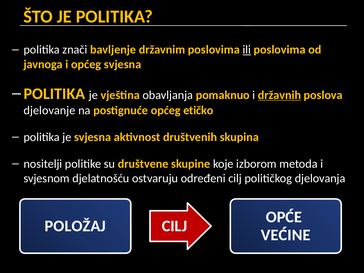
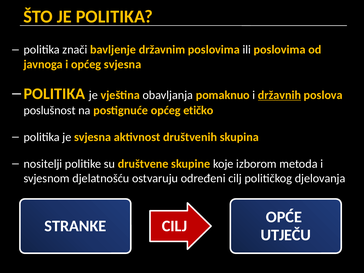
ili underline: present -> none (247, 50)
djelovanje: djelovanje -> poslušnost (50, 110)
POLOŽAJ: POLOŽAJ -> STRANKE (75, 226)
VEĆINE: VEĆINE -> UTJEČU (286, 235)
